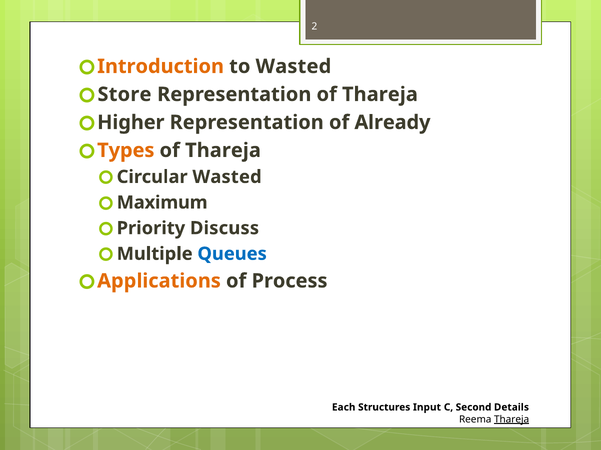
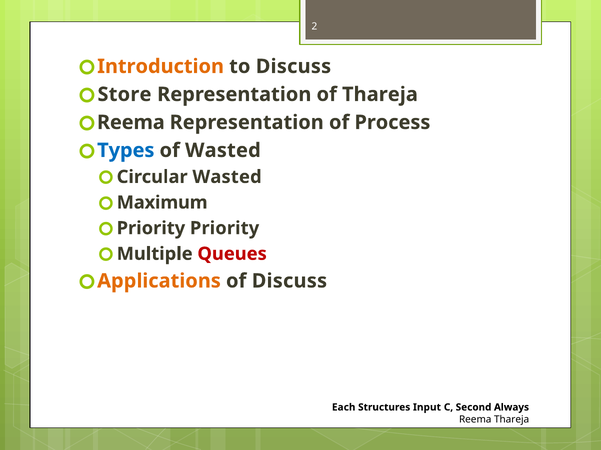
to Wasted: Wasted -> Discuss (293, 67)
Higher: Higher -> Reema (131, 123)
Already: Already -> Process (392, 123)
Types colour: orange -> blue (126, 151)
Thareja: Thareja -> Wasted (223, 151)
Priority Discuss: Discuss -> Priority (225, 229)
Queues colour: blue -> red (232, 254)
of Process: Process -> Discuss (289, 281)
Details: Details -> Always (512, 408)
Thareja underline: present -> none (512, 420)
